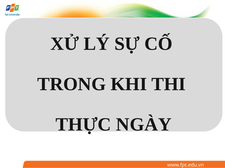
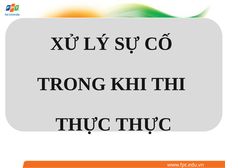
THỰC NGÀY: NGÀY -> THỰC (144, 125)
